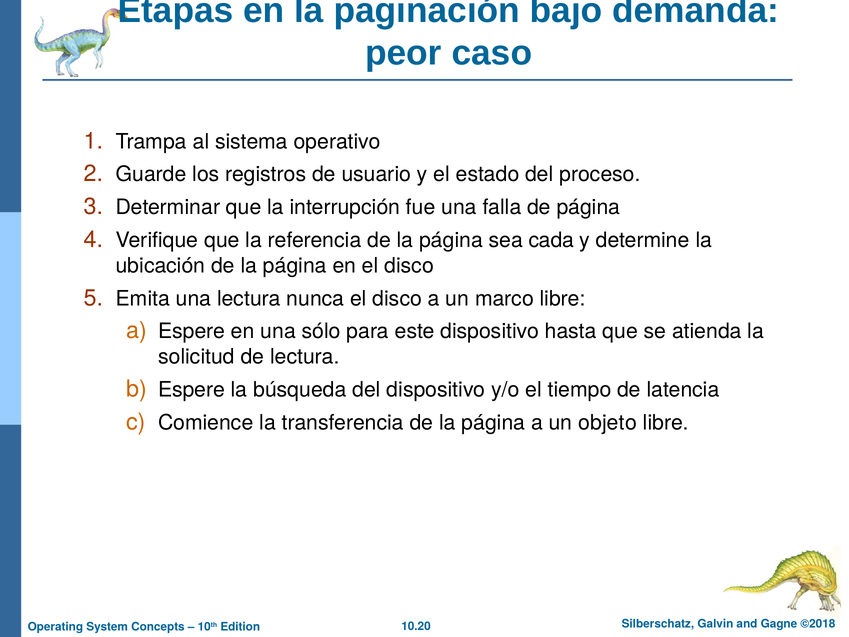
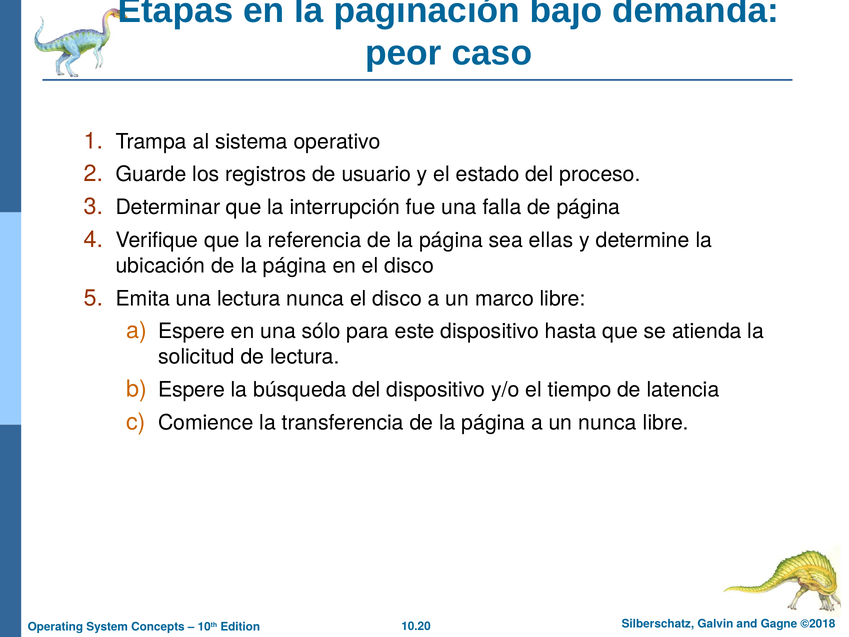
cada: cada -> ellas (551, 240)
un objeto: objeto -> nunca (607, 423)
